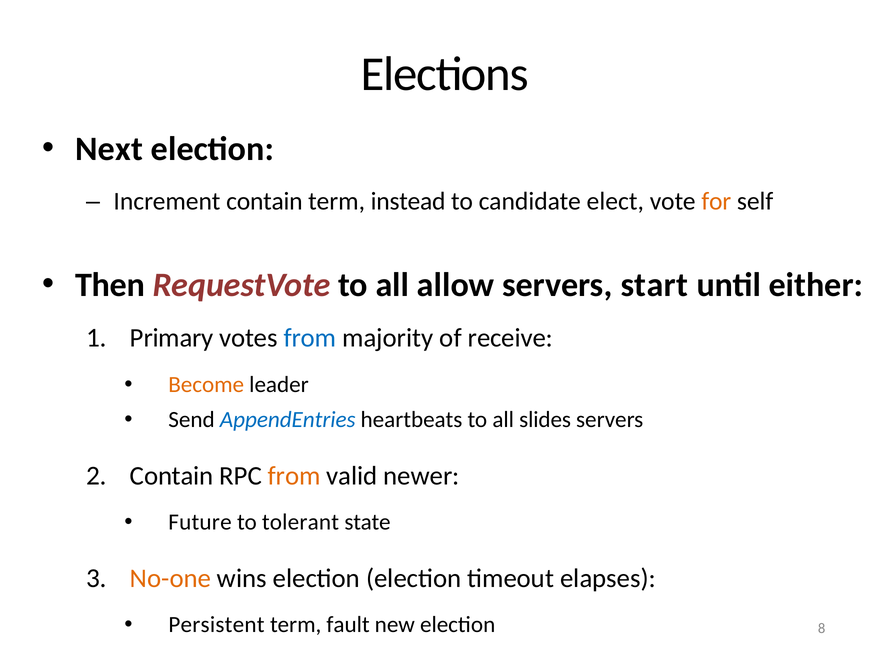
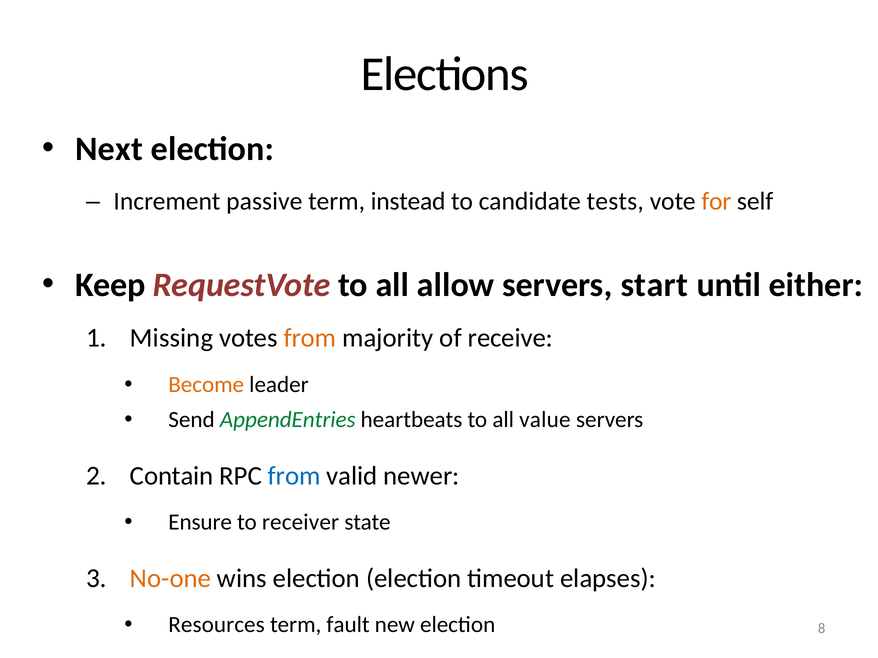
Increment contain: contain -> passive (264, 202)
elect: elect -> tests (615, 202)
Then: Then -> Keep (110, 285)
Primary: Primary -> Missing (172, 338)
from colour: blue -> orange (310, 338)
AppendEntries colour: blue -> green (288, 420)
slides: slides -> value (545, 420)
from colour: orange -> blue (294, 476)
Future: Future -> Ensure (200, 522)
tolerant: tolerant -> receiver (301, 522)
Persistent: Persistent -> Resources (217, 625)
